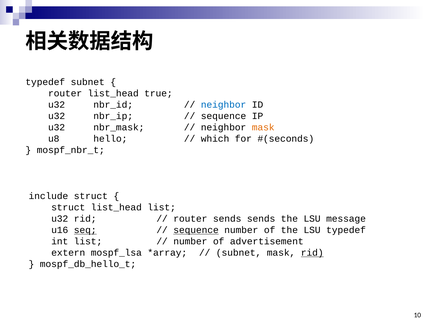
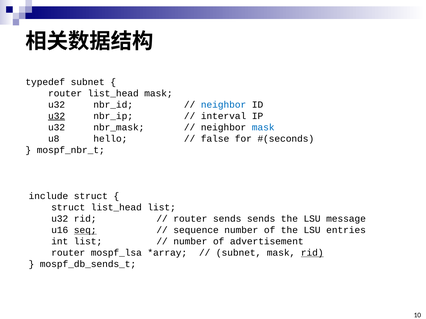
list_head true: true -> mask (158, 94)
u32 underline: none -> present (57, 116)
sequence: sequence -> interval (224, 116)
mask colour: orange -> blue (263, 128)
which: which -> false (215, 139)
sequence underline: present -> none (196, 231)
LSU typedef: typedef -> entries (346, 231)
extern: extern -> router (68, 253)
mospf_db_hello_t: mospf_db_hello_t -> mospf_db_sends_t (88, 265)
